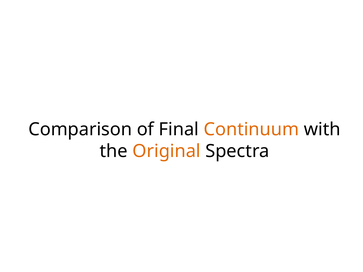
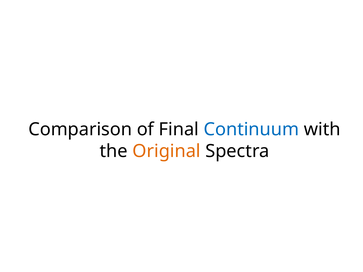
Continuum colour: orange -> blue (251, 130)
